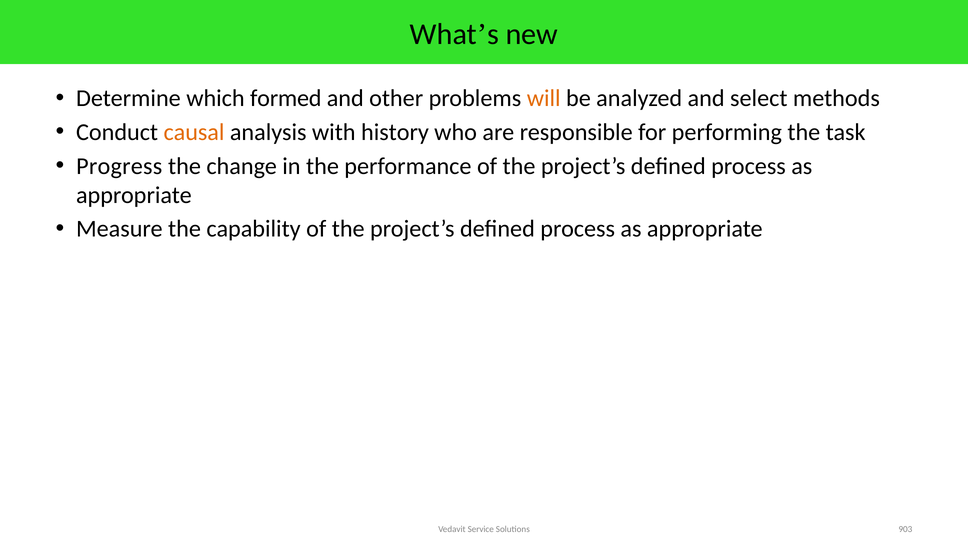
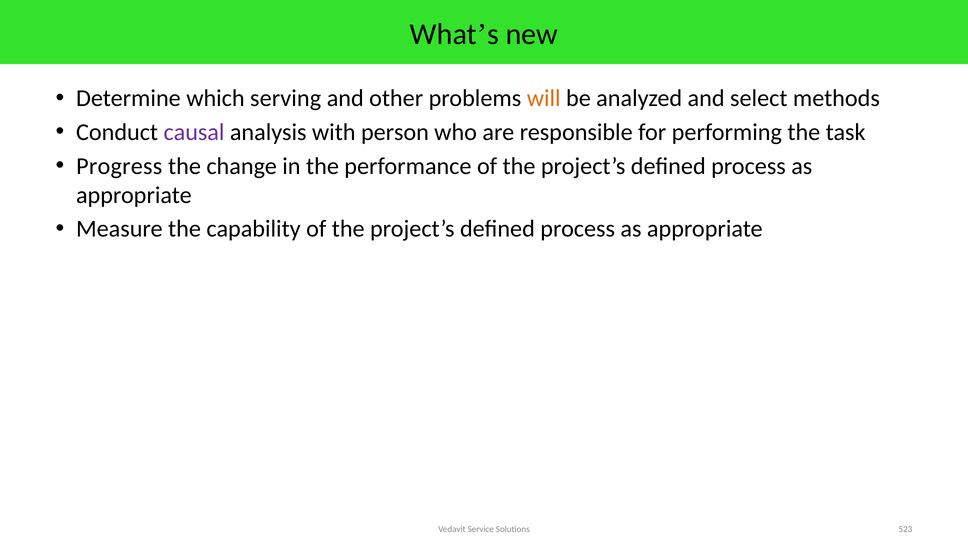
formed: formed -> serving (286, 99)
causal colour: orange -> purple (194, 132)
history: history -> person (395, 132)
903: 903 -> 523 (905, 530)
